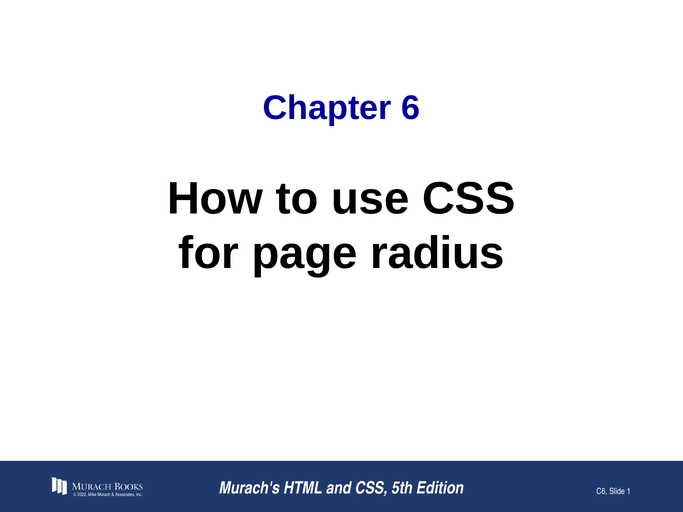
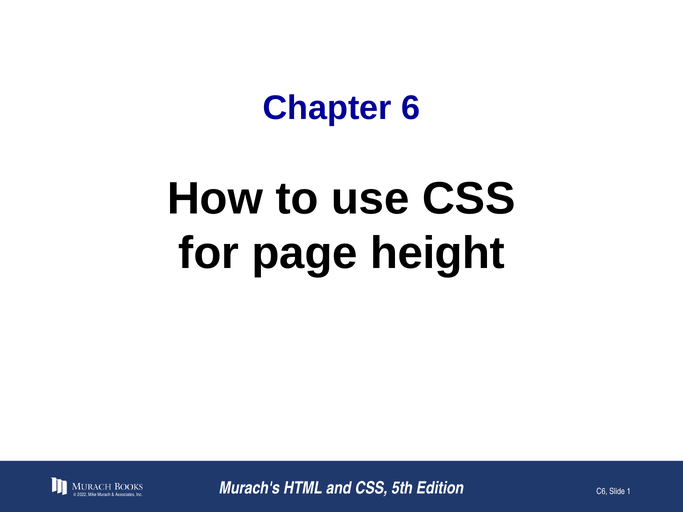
radius: radius -> height (438, 254)
